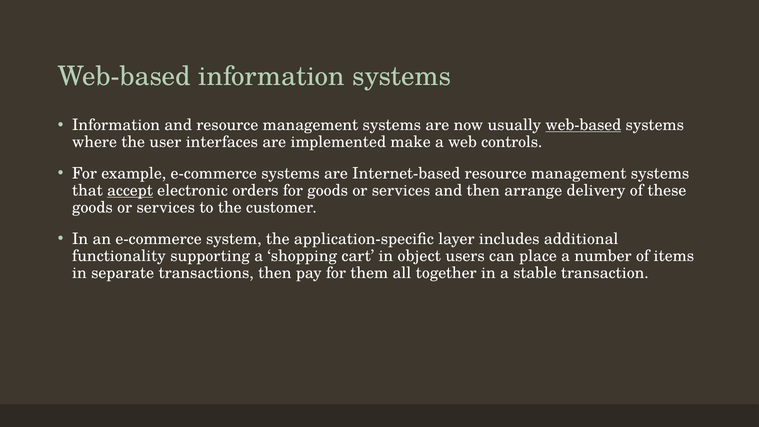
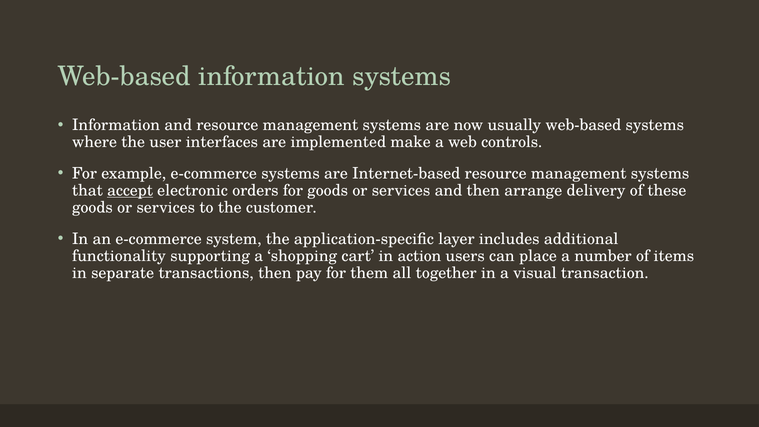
web-based underline: present -> none (583, 125)
object: object -> action (419, 256)
stable: stable -> visual (535, 273)
